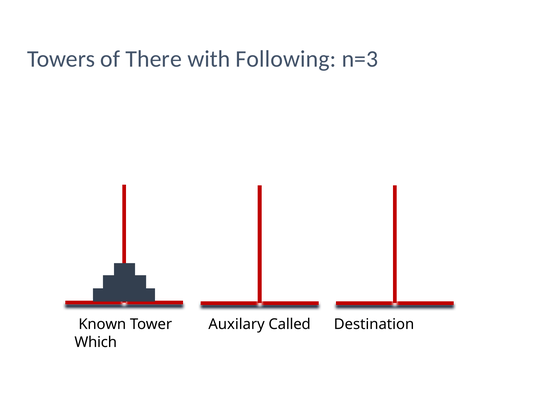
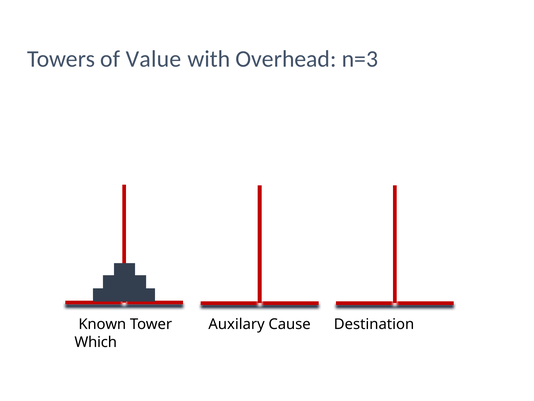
There: There -> Value (154, 59)
Following: Following -> Overhead (286, 59)
Called: Called -> Cause (290, 324)
